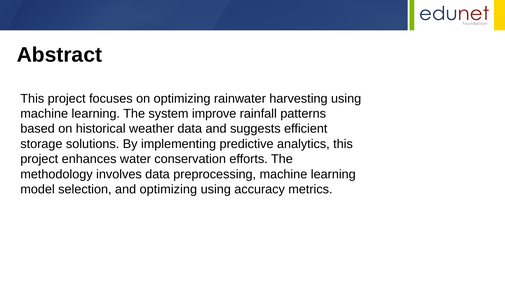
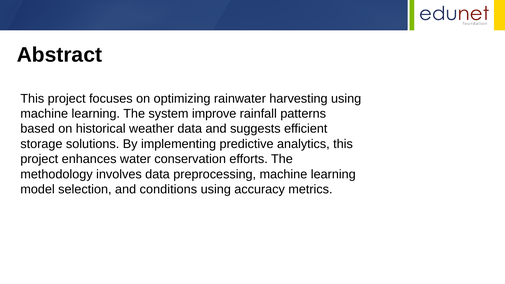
and optimizing: optimizing -> conditions (168, 189)
